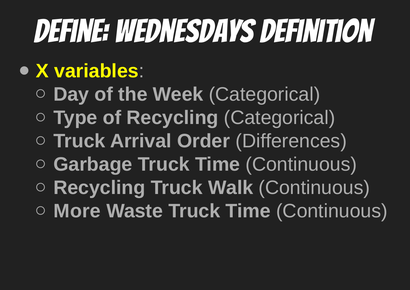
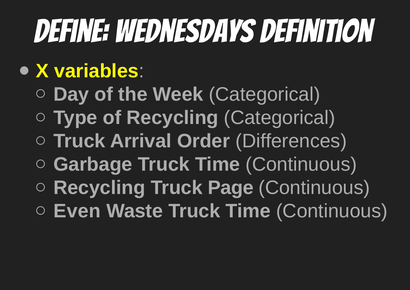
Walk: Walk -> Page (231, 188)
More: More -> Even (77, 211)
